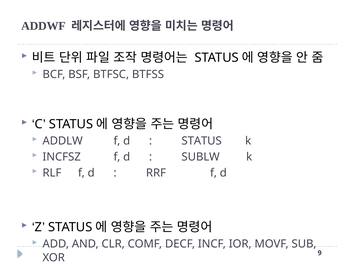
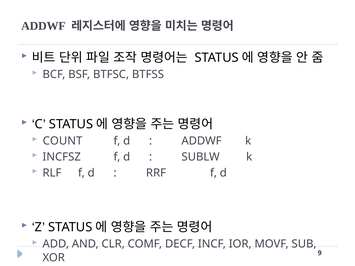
ADDLW: ADDLW -> COUNT (63, 141)
STATUS: STATUS -> ADDWF (202, 141)
